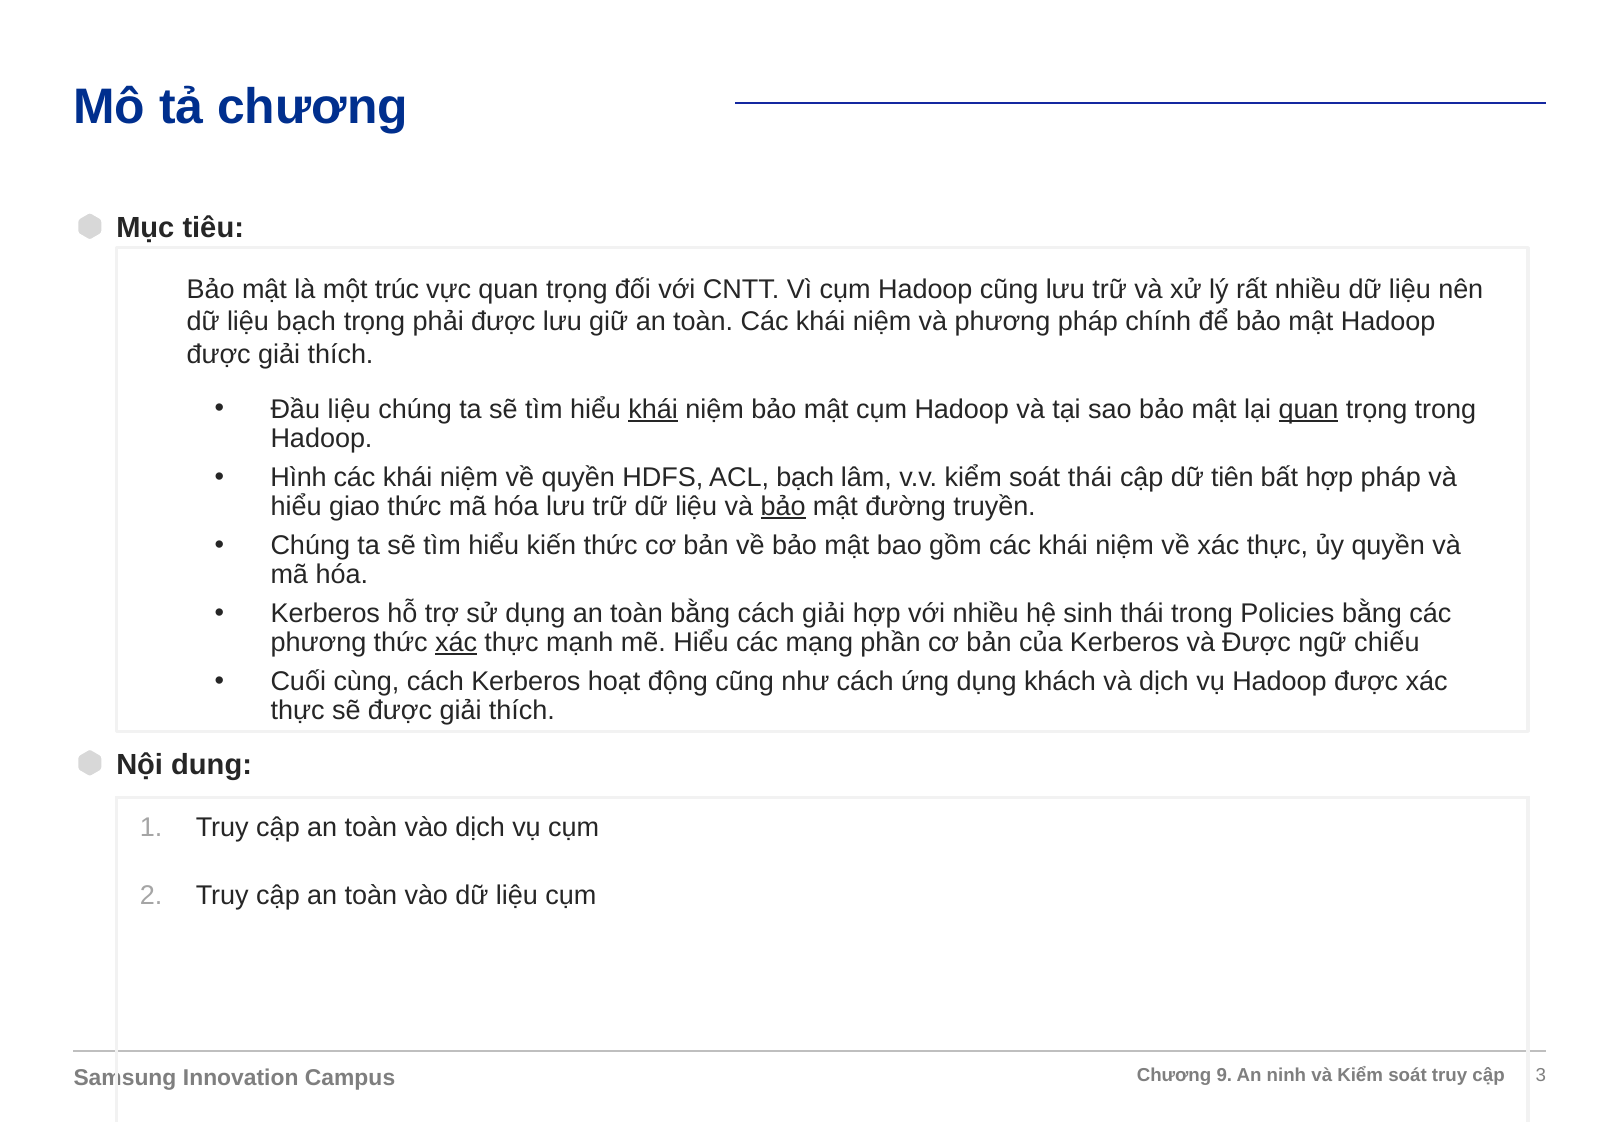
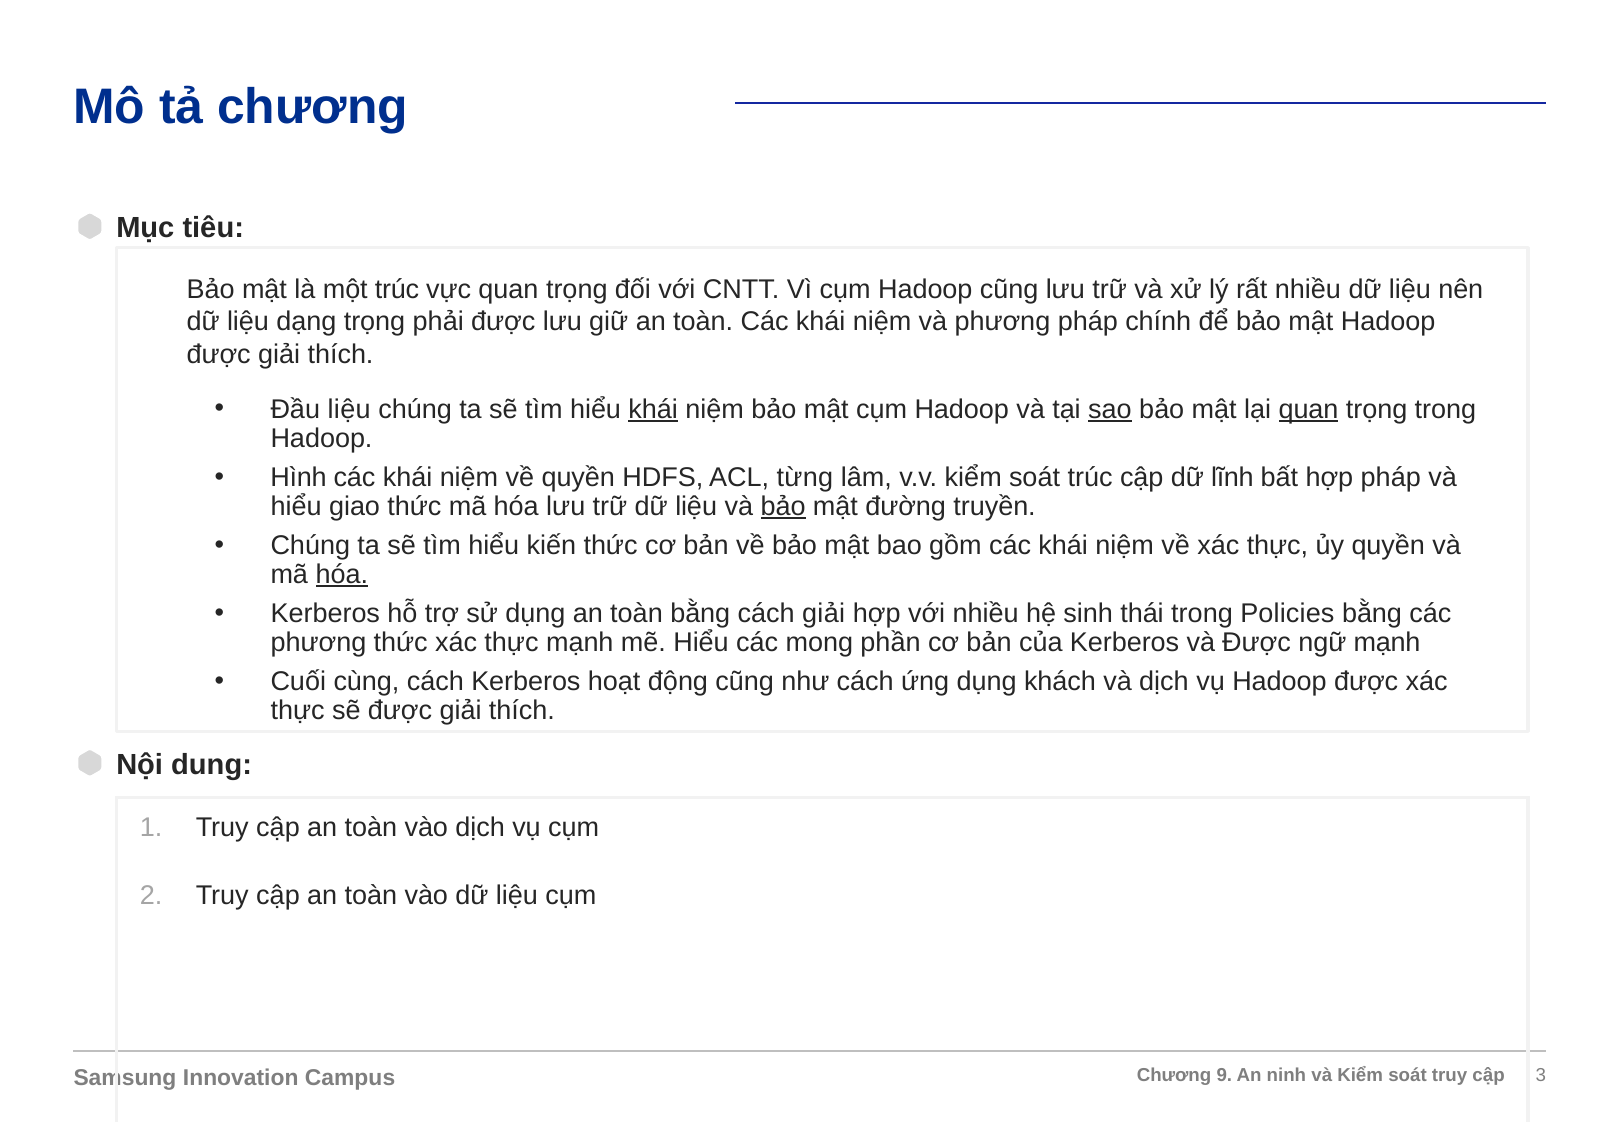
liệu bạch: bạch -> dạng (306, 322)
sao underline: none -> present (1110, 409)
ACL bạch: bạch -> từng (805, 477)
soát thái: thái -> trúc (1090, 477)
tiên: tiên -> lĩnh (1232, 477)
hóa underline: none -> present (342, 574)
xác underline: present -> none (456, 642)
mạng: mạng -> mong (819, 642)
ngữ chiếu: chiếu -> mạnh (1387, 642)
